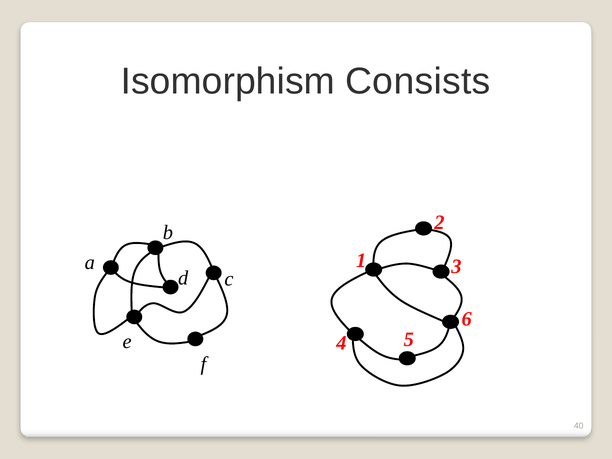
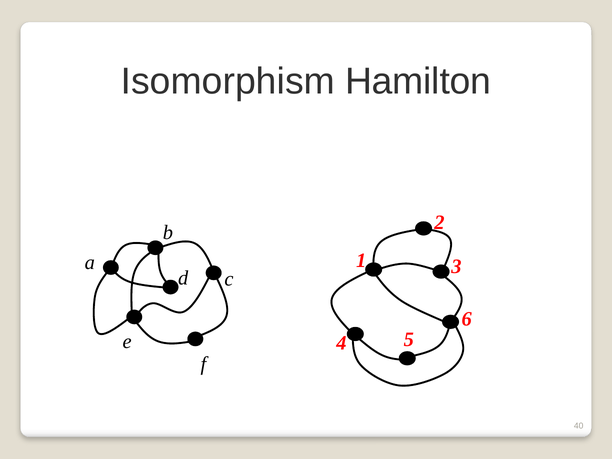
Consists: Consists -> Hamilton (418, 82)
